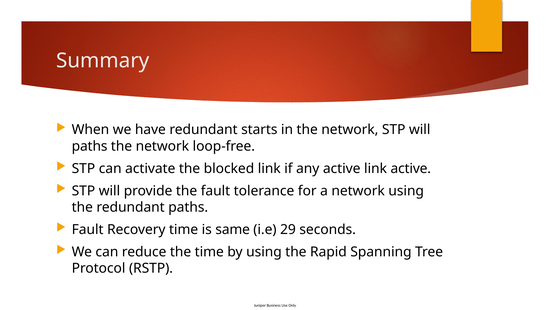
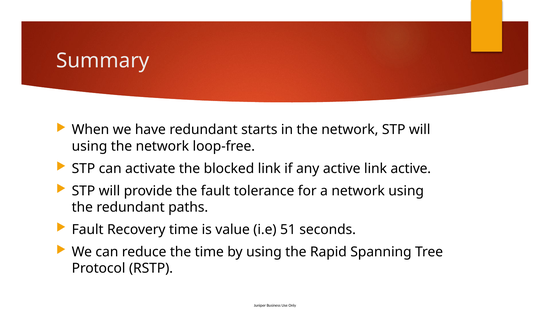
paths: paths -> using (90, 146)
same: same -> value (233, 229)
29: 29 -> 51 (288, 229)
